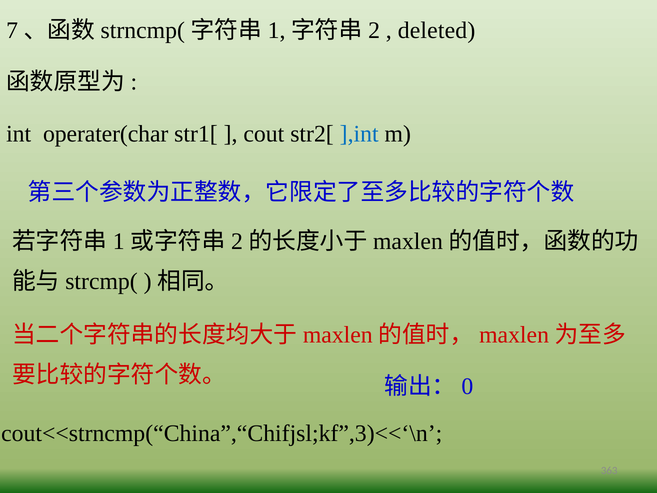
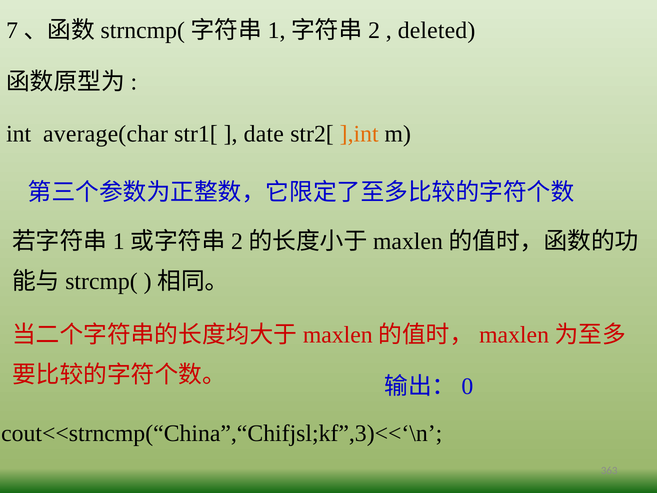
operater(char: operater(char -> average(char (106, 134)
cout: cout -> date (264, 134)
],int colour: blue -> orange (359, 134)
